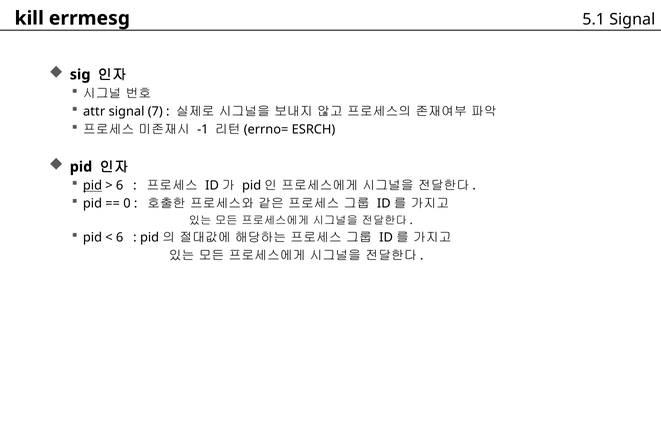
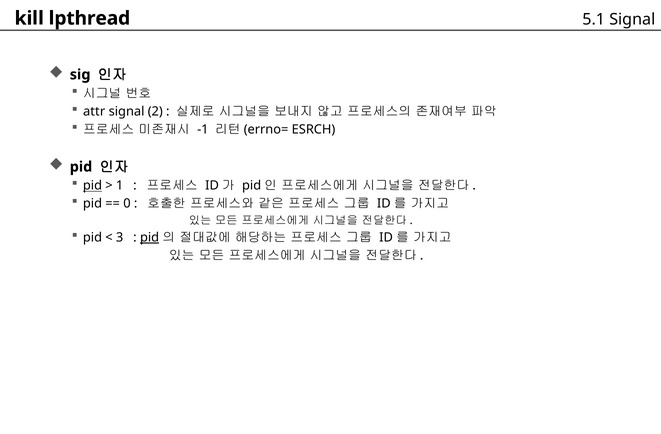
errmesg: errmesg -> lpthread (90, 18)
7: 7 -> 2 (155, 111)
6: 6 -> 1 (120, 186)
6: 6 -> 3 (120, 238)
pid underline: none -> present (150, 238)
